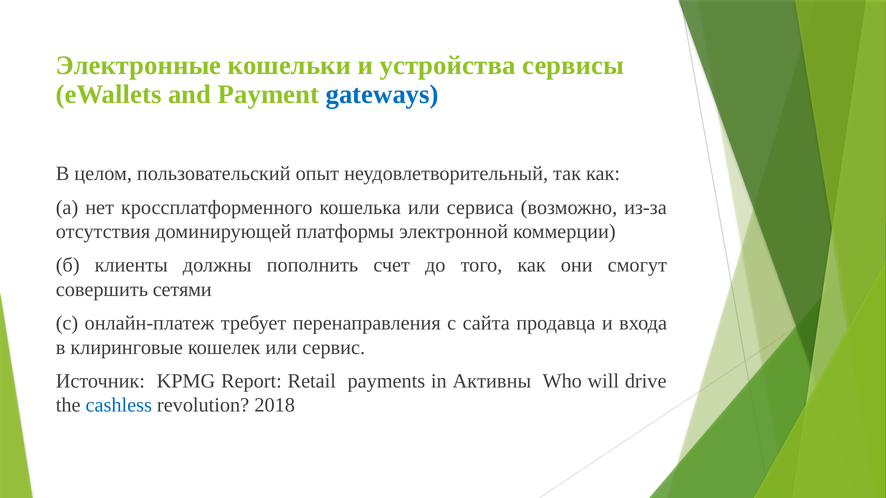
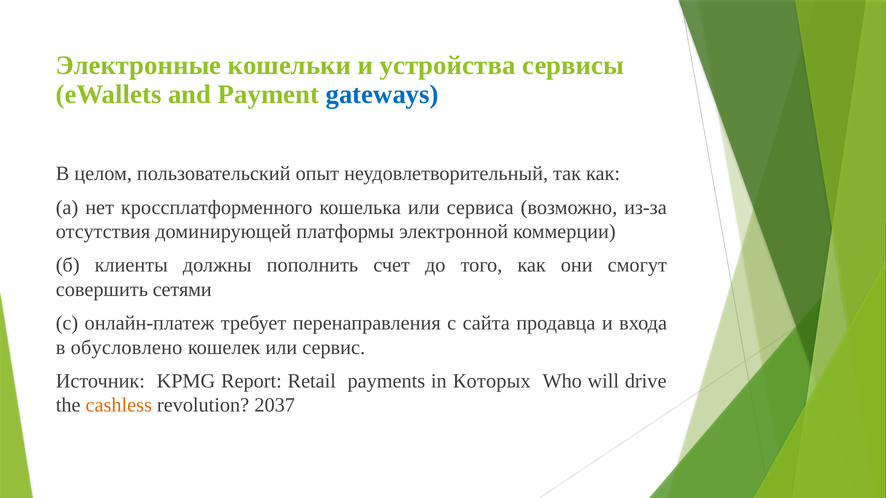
клиринговые: клиринговые -> обусловлено (127, 348)
Активны: Активны -> Которых (492, 381)
cashless colour: blue -> orange (119, 405)
2018: 2018 -> 2037 (275, 405)
